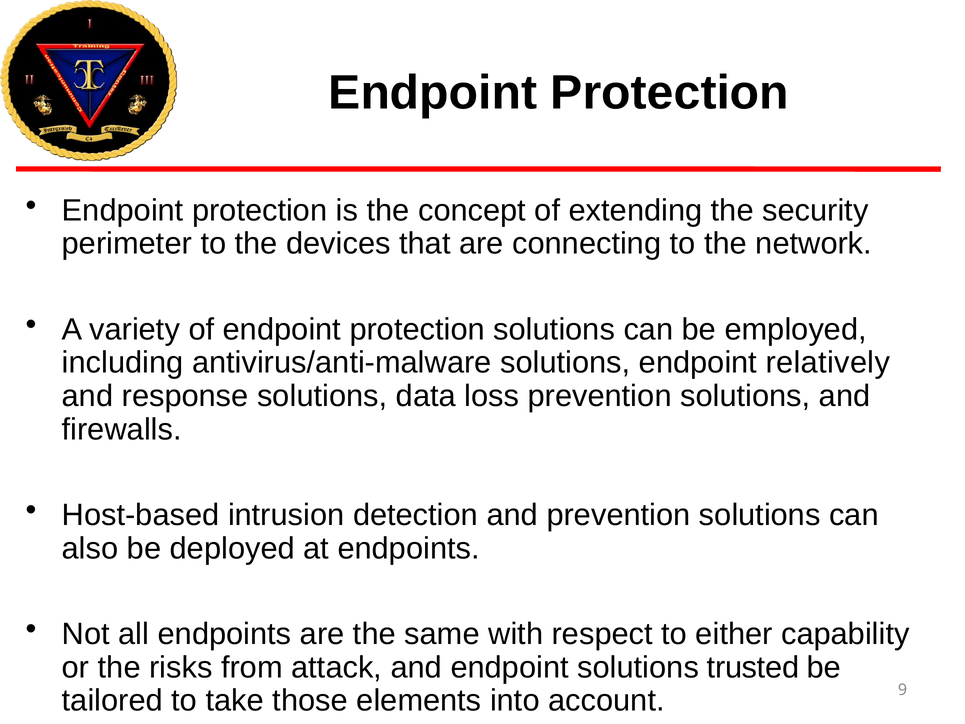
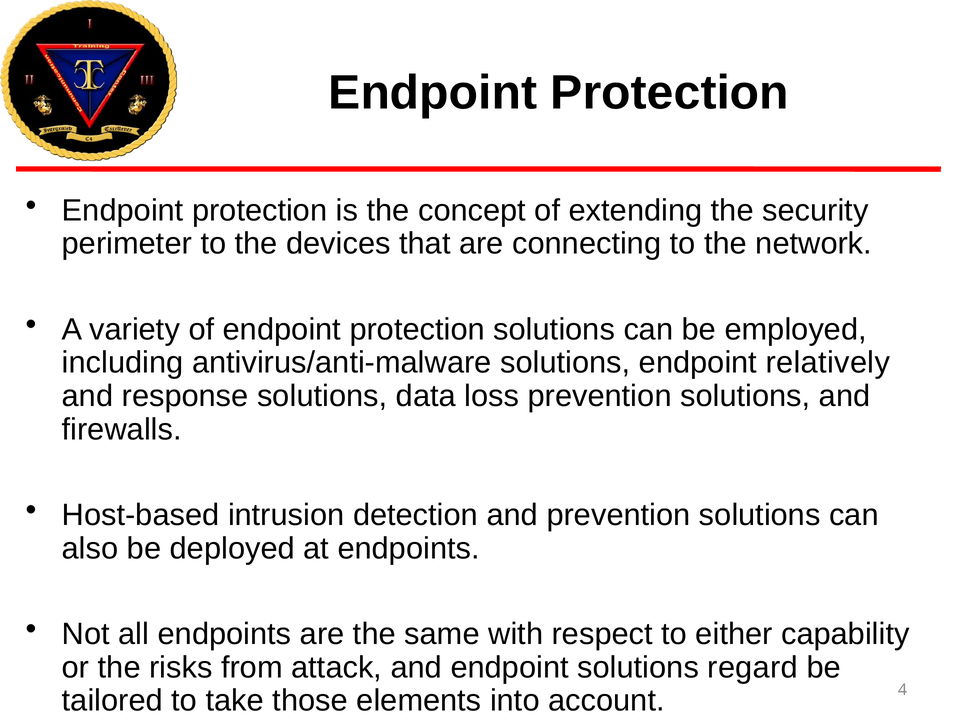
trusted: trusted -> regard (753, 667)
9: 9 -> 4 (903, 690)
